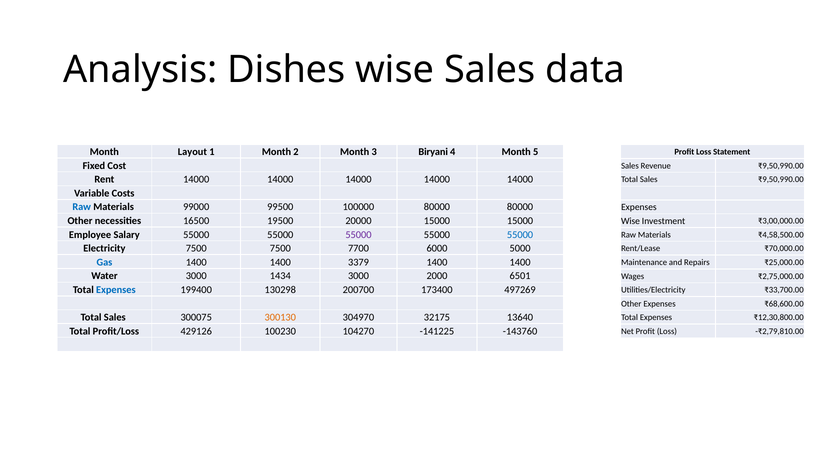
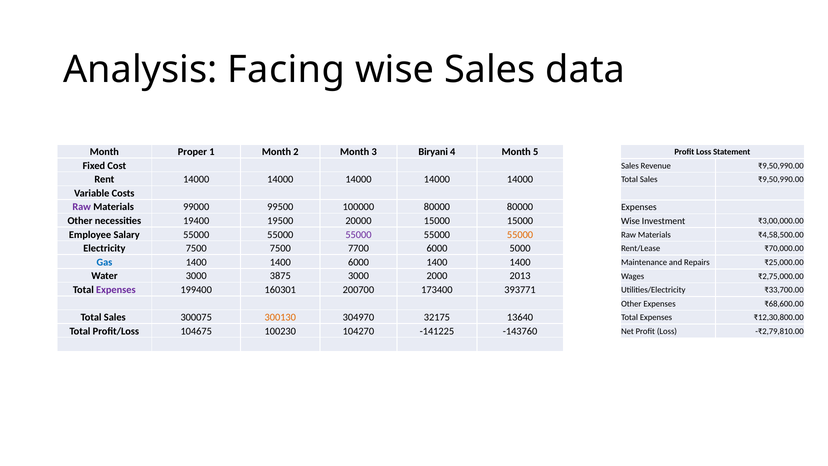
Dishes: Dishes -> Facing (286, 70)
Layout: Layout -> Proper (192, 152)
Raw colour: blue -> purple (82, 207)
16500: 16500 -> 19400 (196, 221)
55000 colour: blue -> orange (520, 234)
1400 3379: 3379 -> 6000 (358, 262)
1434: 1434 -> 3875 (280, 276)
6501: 6501 -> 2013 (520, 276)
Expenses colour: blue -> purple (116, 290)
130298: 130298 -> 160301 (280, 290)
497269: 497269 -> 393771 (520, 290)
429126: 429126 -> 104675 (196, 331)
